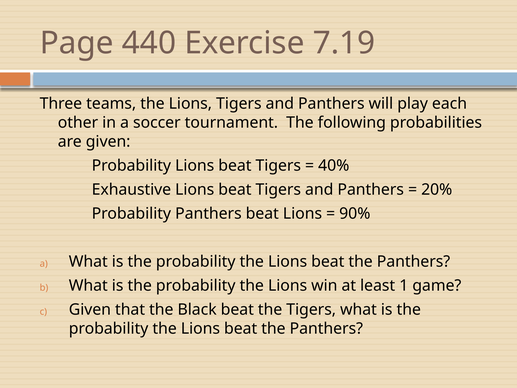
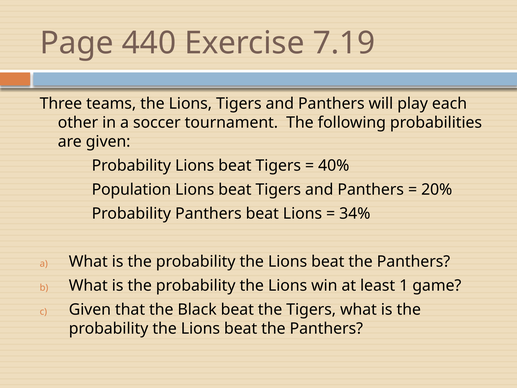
Exhaustive: Exhaustive -> Population (131, 189)
90%: 90% -> 34% (355, 213)
